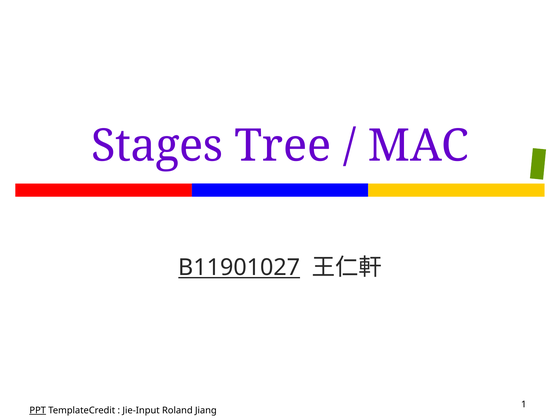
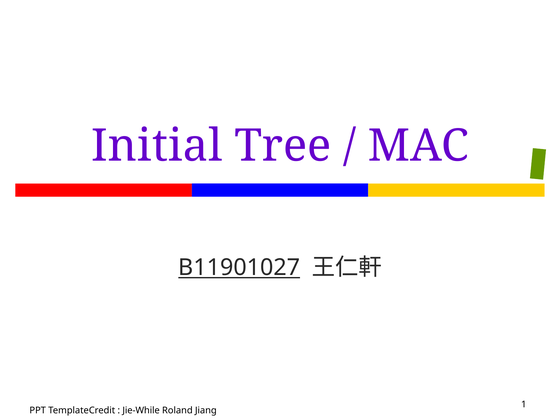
Stages: Stages -> Initial (157, 146)
PPT underline: present -> none (38, 410)
Jie-Input: Jie-Input -> Jie-While (141, 410)
